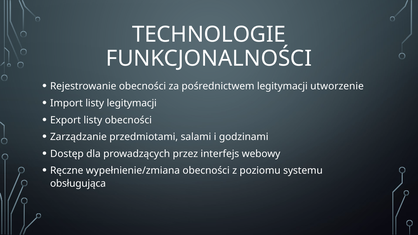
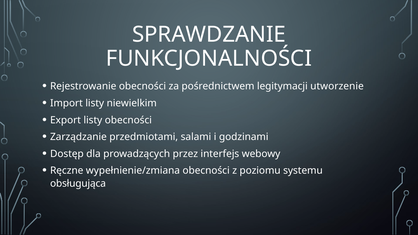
TECHNOLOGIE: TECHNOLOGIE -> SPRAWDZANIE (209, 35)
listy legitymacji: legitymacji -> niewielkim (132, 103)
